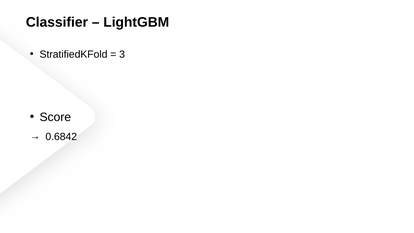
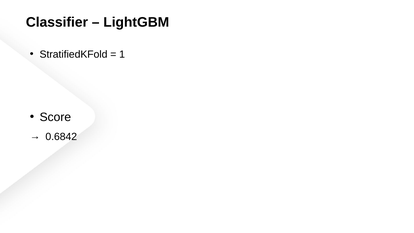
3: 3 -> 1 (122, 54)
